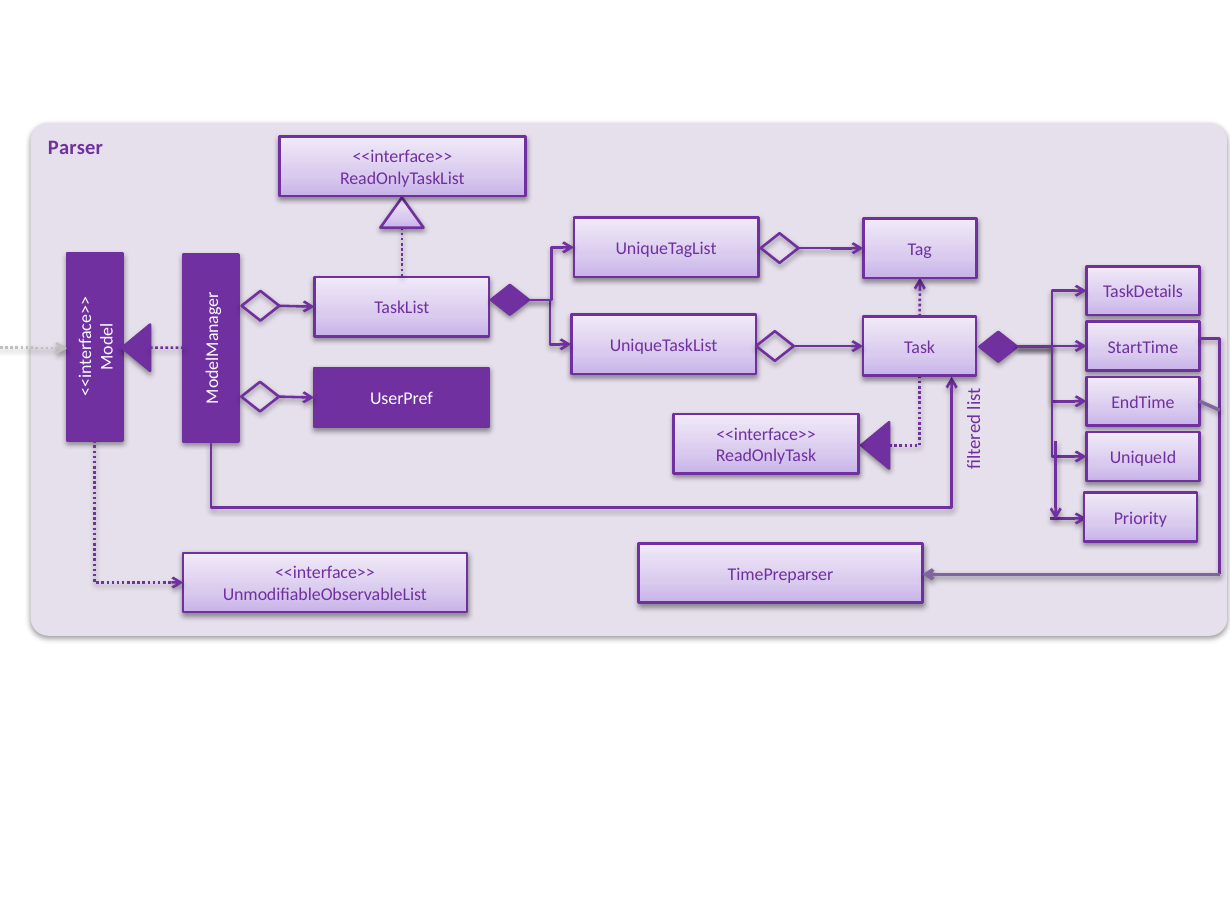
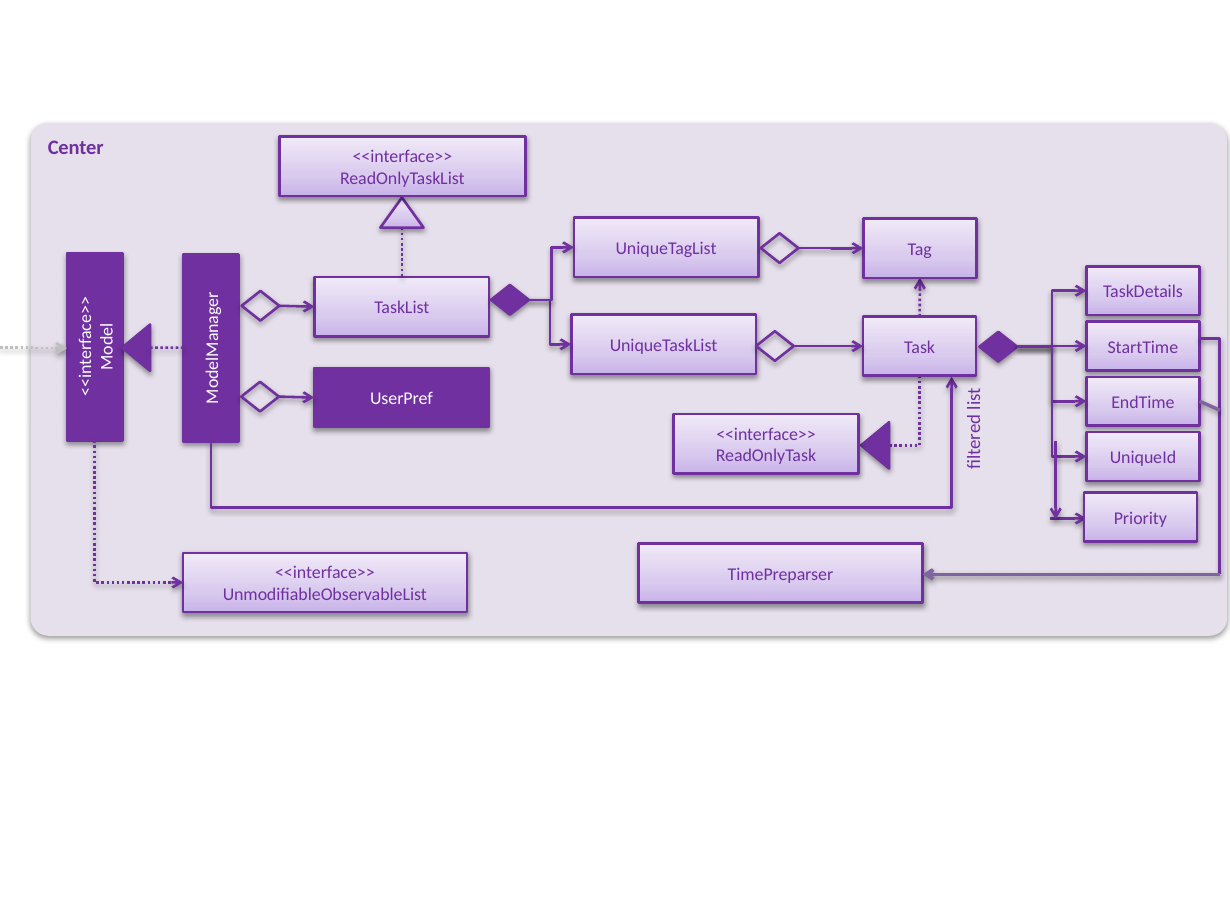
Parser: Parser -> Center (76, 148)
